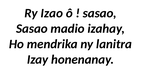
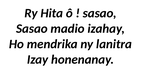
Izao: Izao -> Hita (52, 13)
